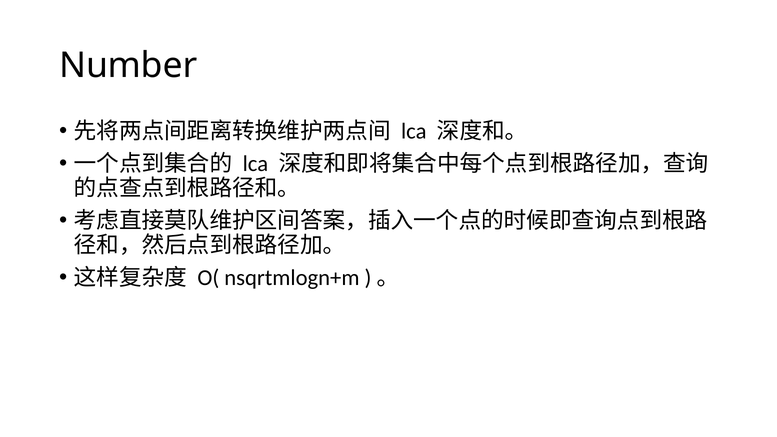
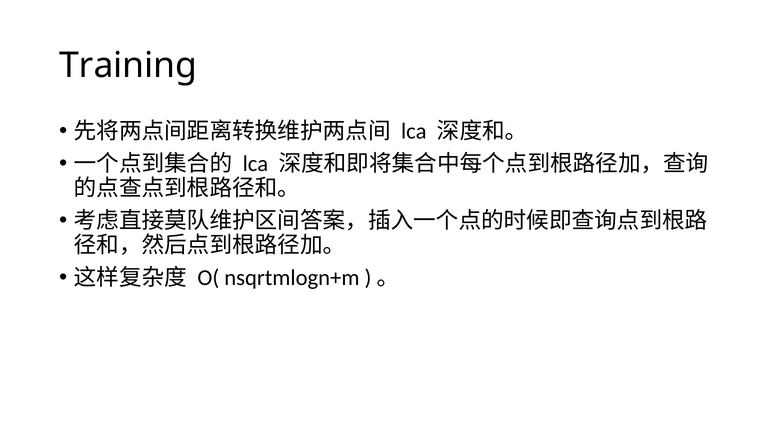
Number: Number -> Training (128, 65)
